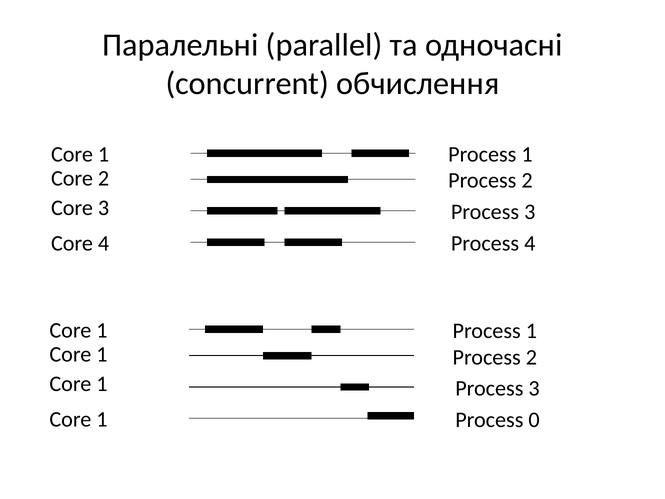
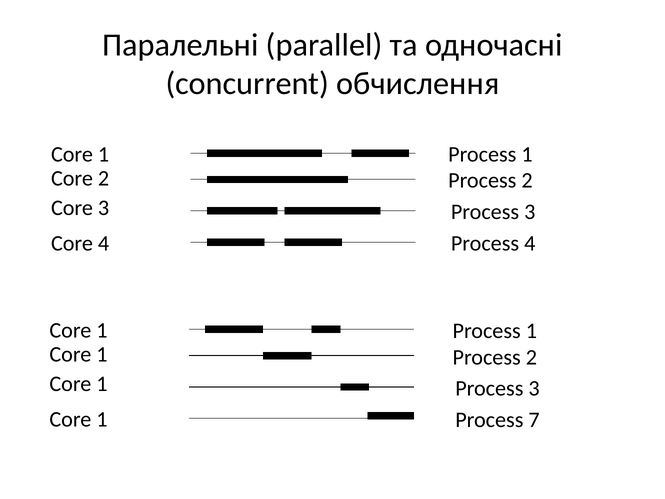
0: 0 -> 7 (534, 420)
